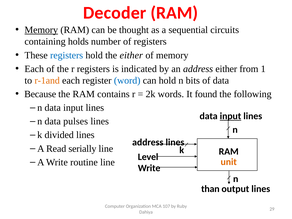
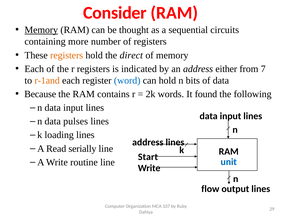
Decoder: Decoder -> Consider (115, 13)
holds: holds -> more (78, 42)
registers colour: blue -> orange (67, 55)
the either: either -> direct (131, 55)
1: 1 -> 7 (263, 69)
input underline: present -> none (230, 116)
divided: divided -> loading (59, 135)
Level: Level -> Start (148, 157)
unit colour: orange -> blue (229, 162)
than: than -> flow (210, 189)
